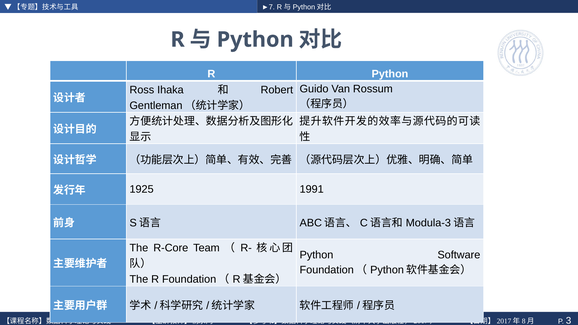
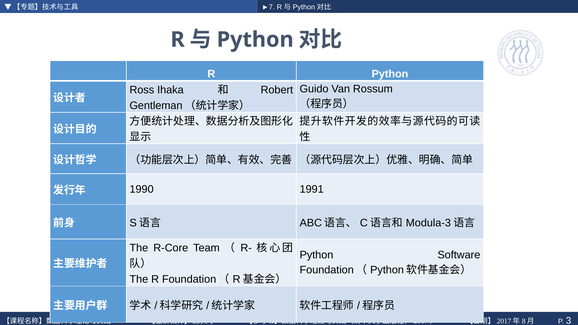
1925: 1925 -> 1990 (142, 189)
